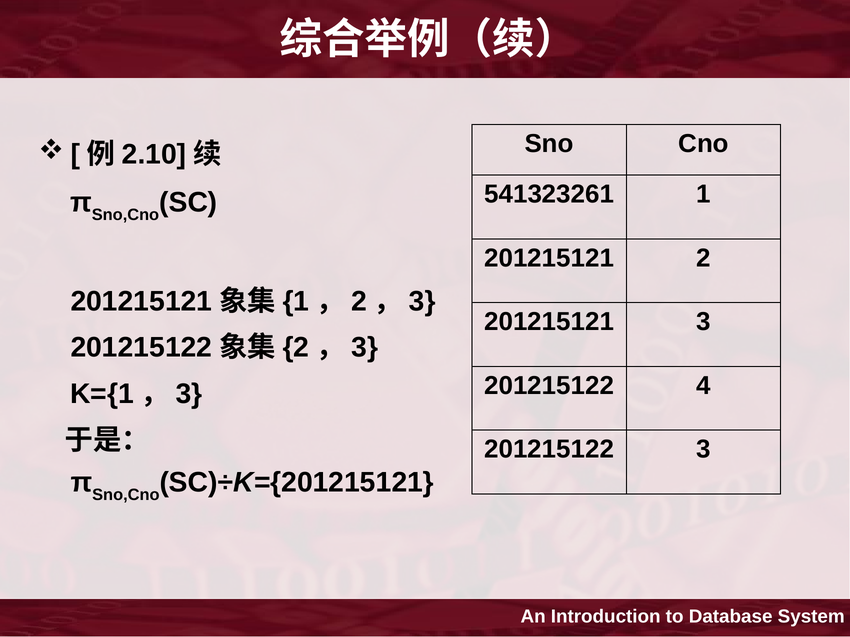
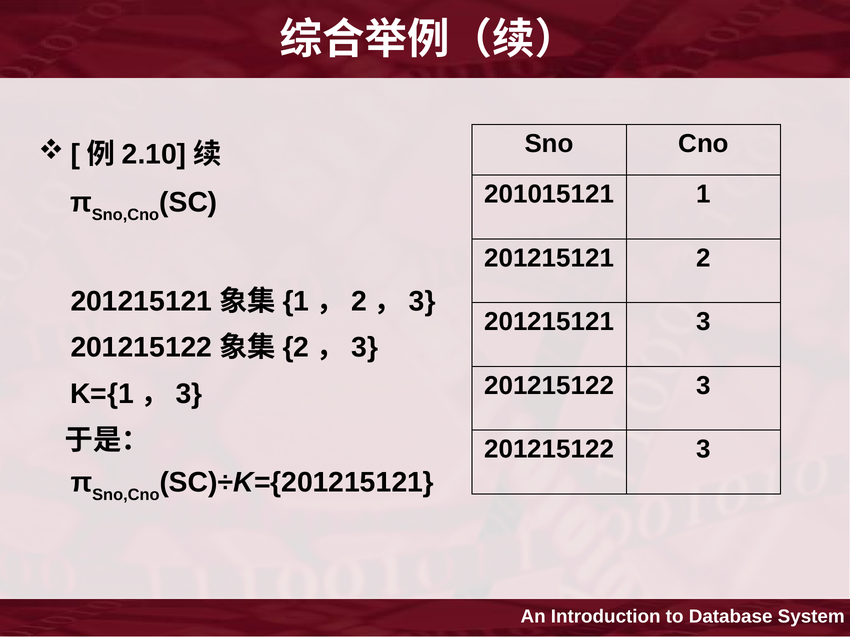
541323261: 541323261 -> 201015121 (549, 194)
4: 4 -> 3 (704, 386)
